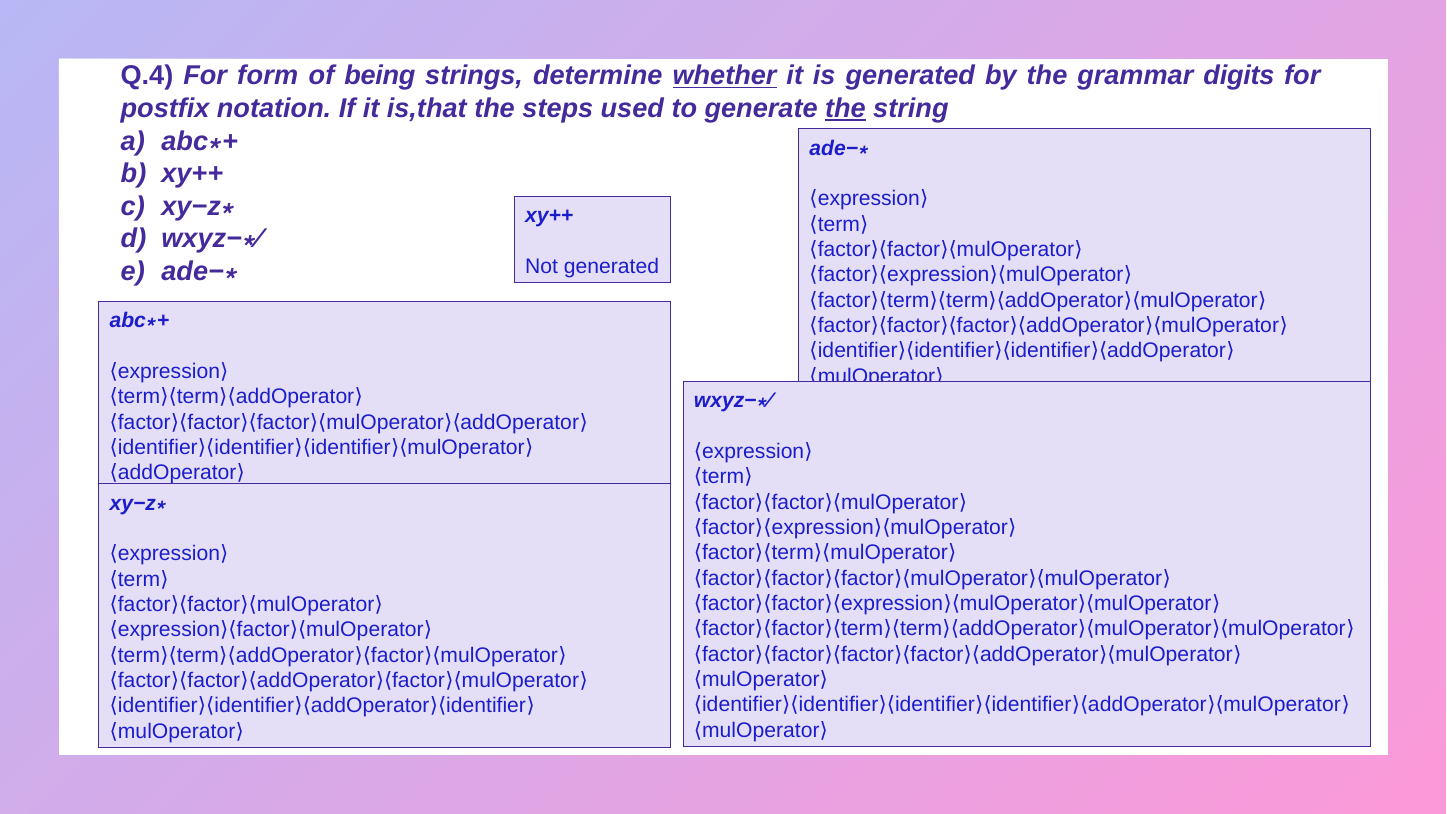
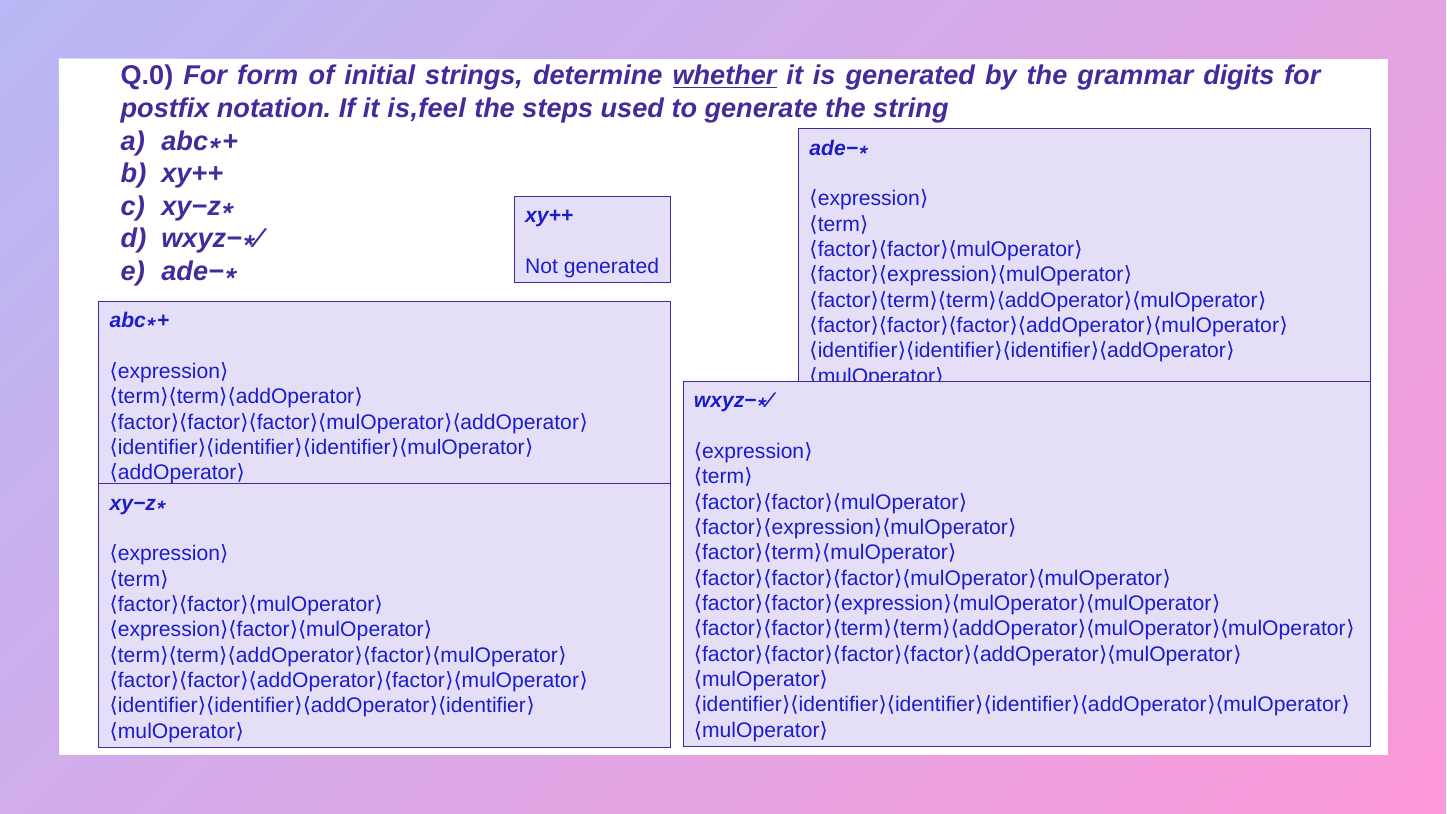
Q.4: Q.4 -> Q.0 (147, 76)
being: being -> initial (380, 76)
is,that: is,that -> is,feel (427, 108)
the underline: present -> none (845, 108)
